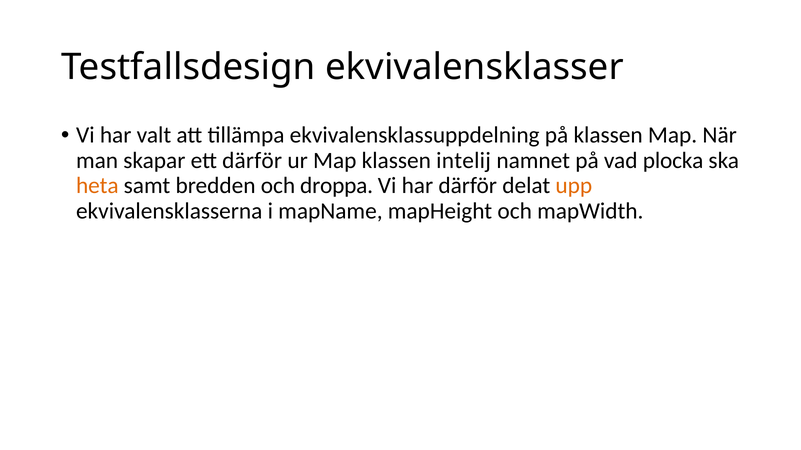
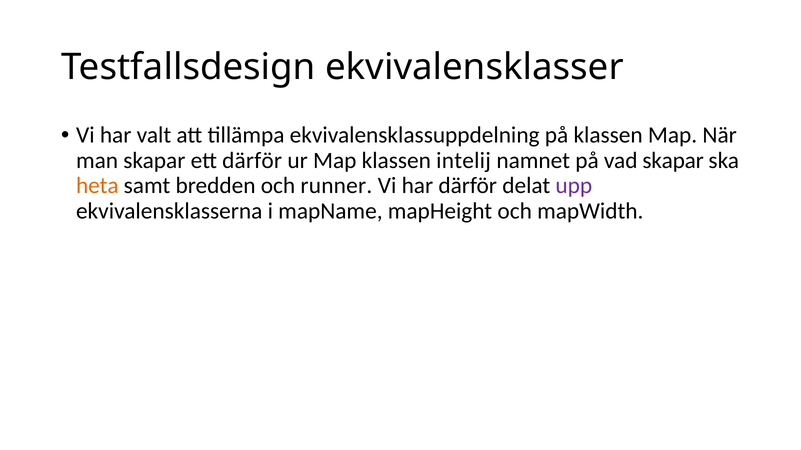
vad plocka: plocka -> skapar (673, 161)
droppa: droppa -> runner (336, 186)
upp colour: orange -> purple (574, 186)
